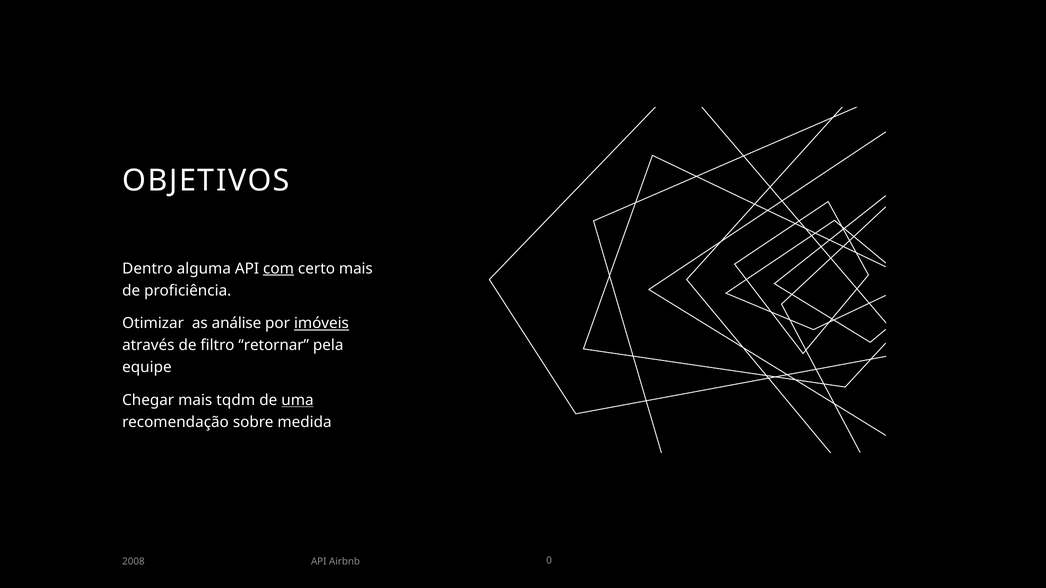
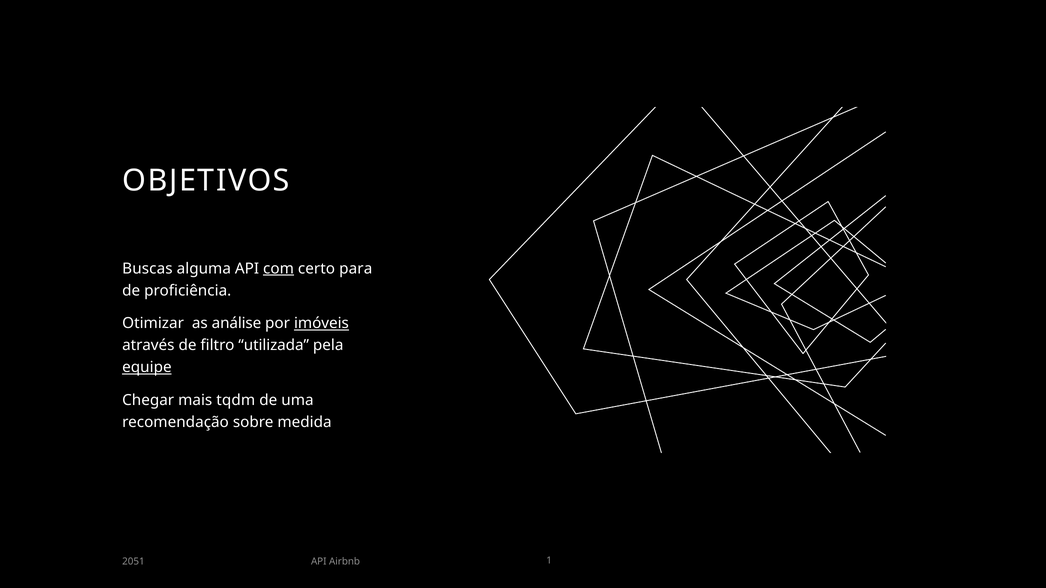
Dentro: Dentro -> Buscas (147, 269)
certo mais: mais -> para (356, 269)
retornar: retornar -> utilizada (274, 346)
equipe underline: none -> present (147, 368)
uma underline: present -> none (297, 400)
2008: 2008 -> 2051 (133, 562)
0: 0 -> 1 (549, 561)
